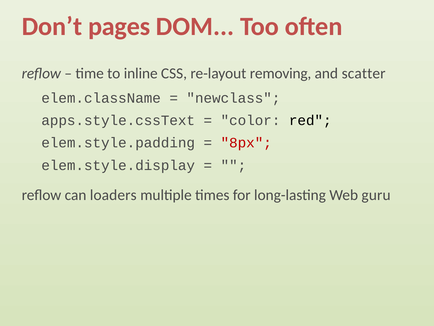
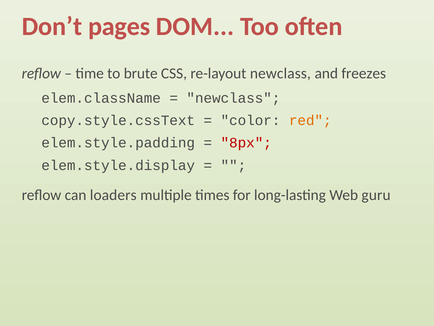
inline: inline -> brute (141, 73)
re-layout removing: removing -> newclass (280, 73)
scatter: scatter -> freezes (364, 73)
apps.style.cssText: apps.style.cssText -> copy.style.cssText (118, 120)
red colour: black -> orange (310, 120)
